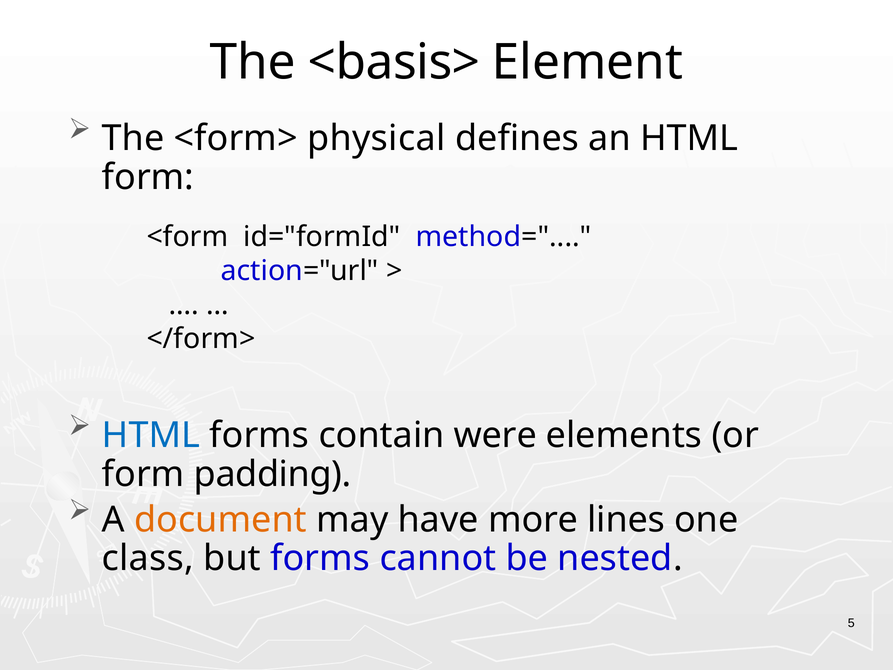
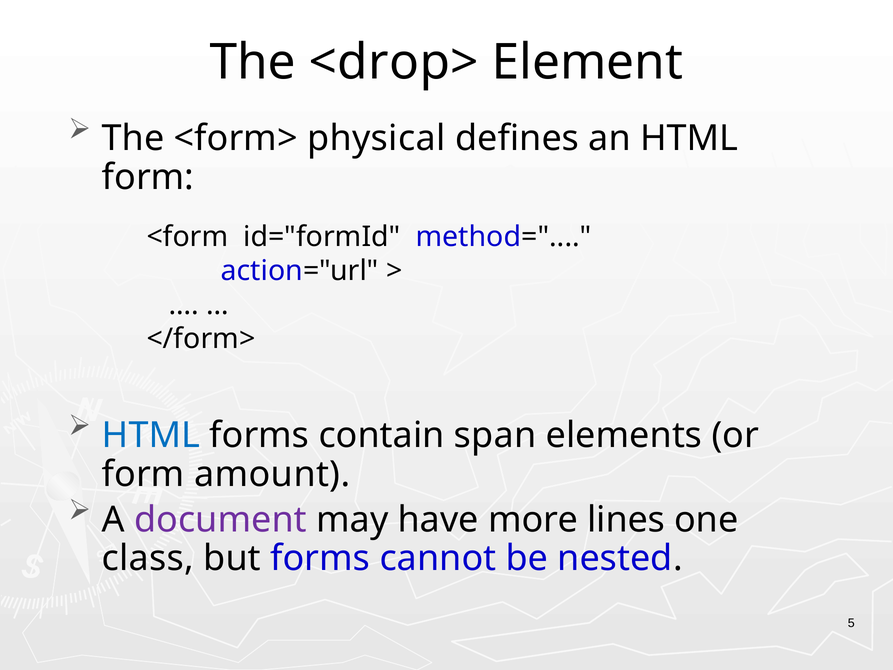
<basis>: <basis> -> <drop> (394, 62)
were: were -> span (495, 435)
padding: padding -> amount (272, 474)
document colour: orange -> purple (220, 520)
